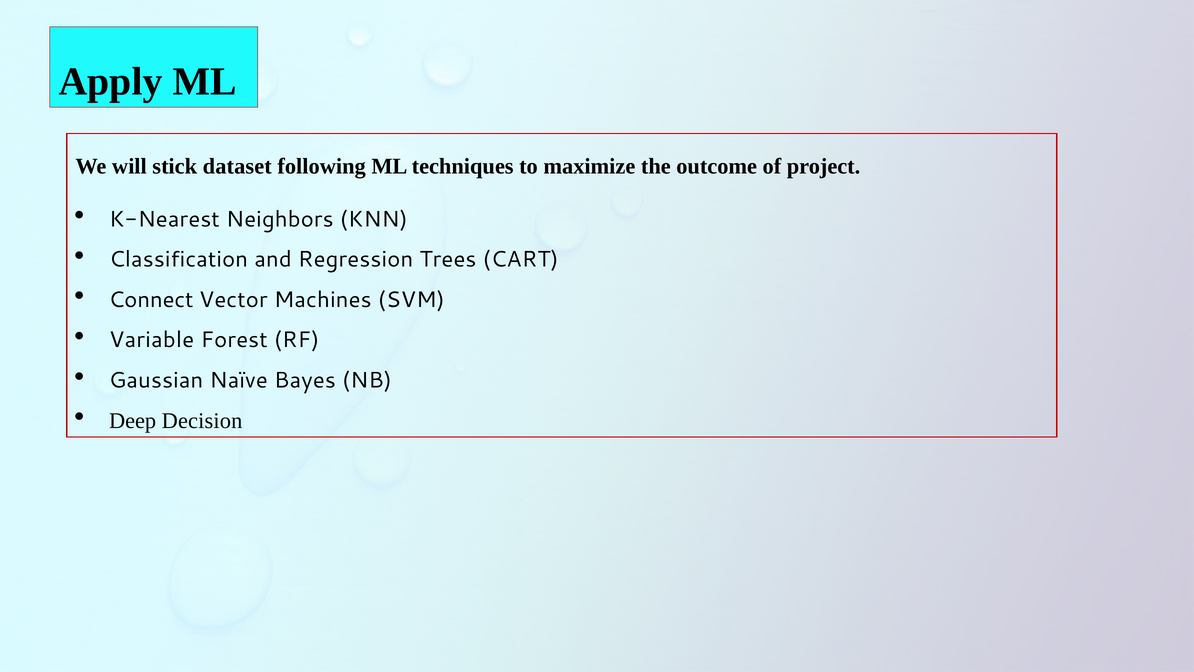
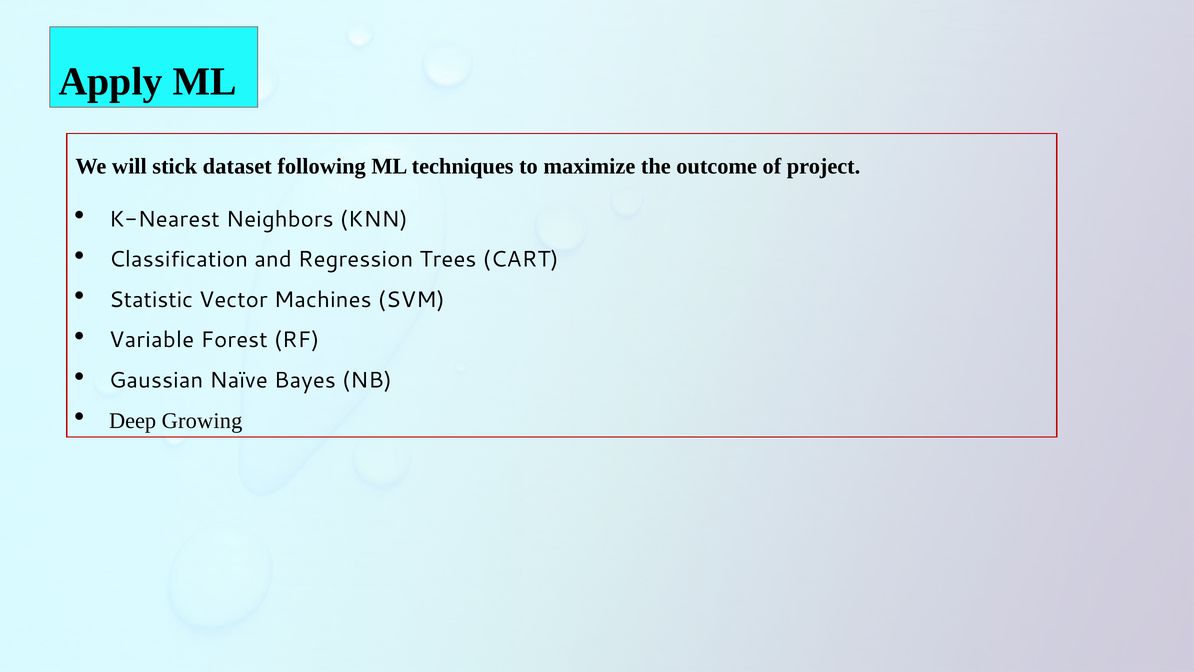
Connect: Connect -> Statistic (151, 300)
Decision: Decision -> Growing (202, 420)
